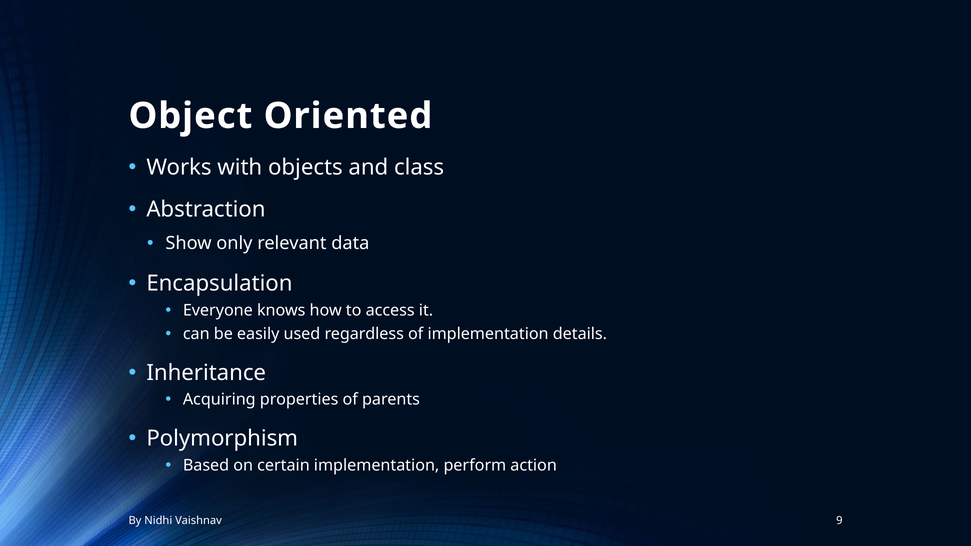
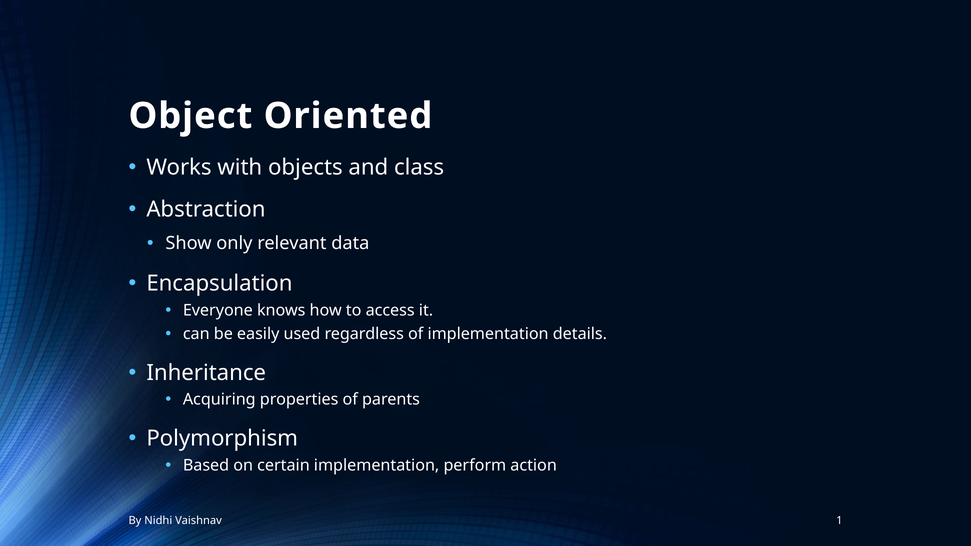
9: 9 -> 1 (839, 521)
